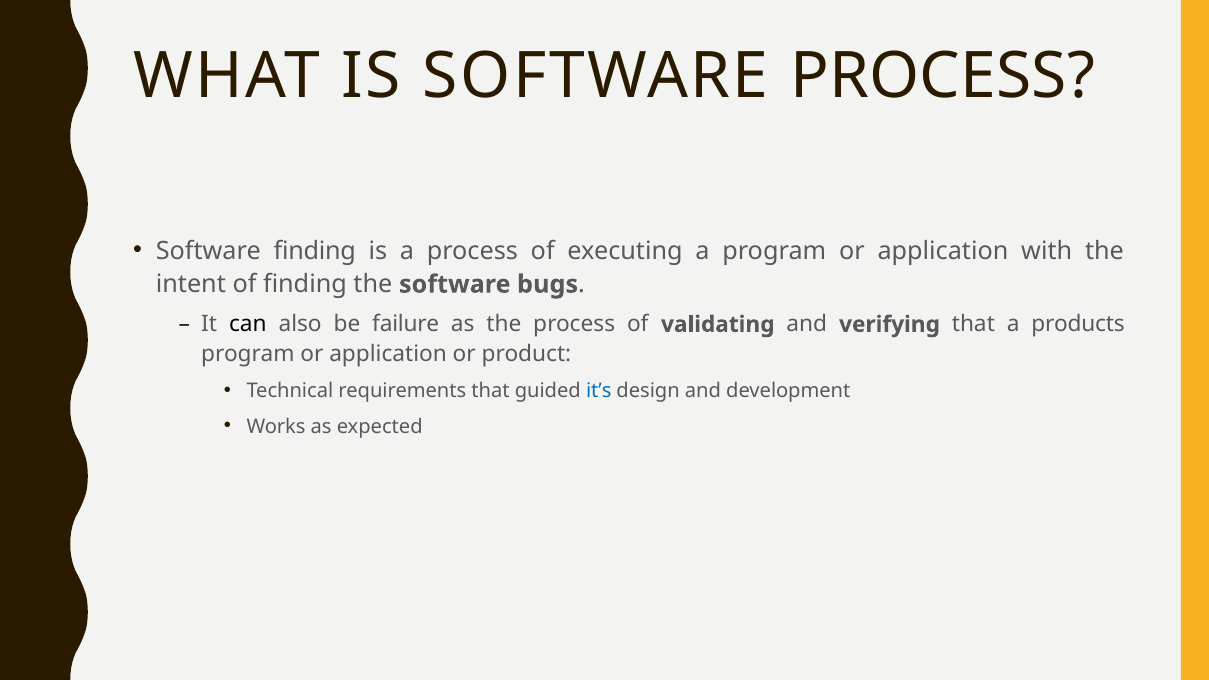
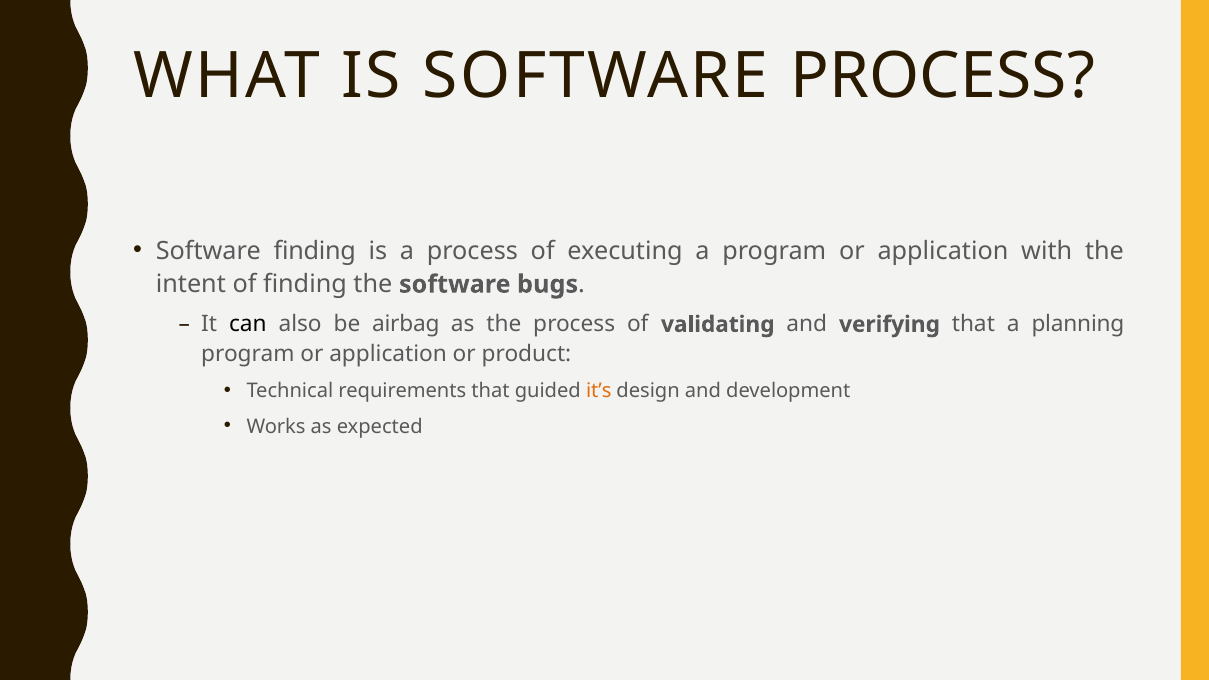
failure: failure -> airbag (406, 324)
products: products -> planning (1078, 324)
it’s colour: blue -> orange (599, 391)
